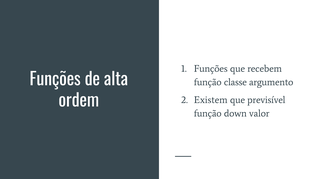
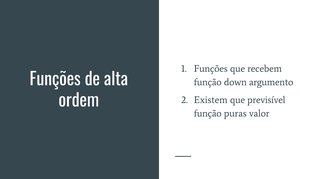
classe: classe -> down (235, 82)
down: down -> puras (235, 113)
